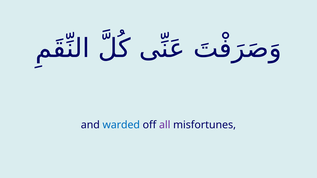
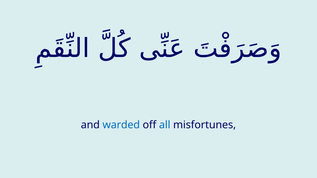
all colour: purple -> blue (165, 125)
